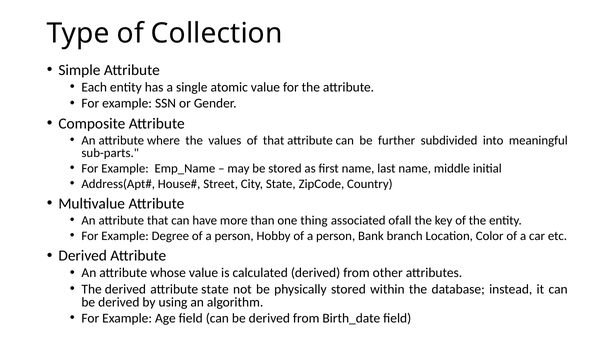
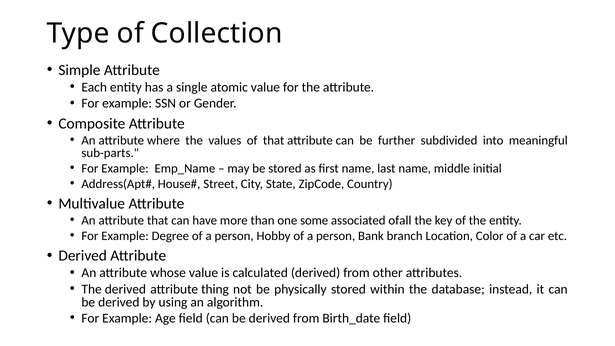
thing: thing -> some (314, 221)
attribute state: state -> thing (215, 289)
